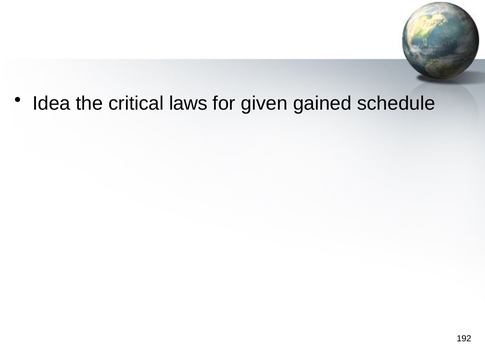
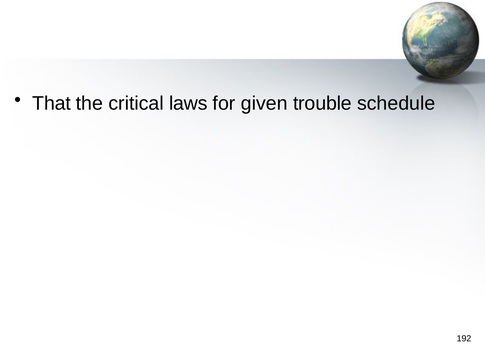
Idea: Idea -> That (52, 103)
gained: gained -> trouble (322, 103)
